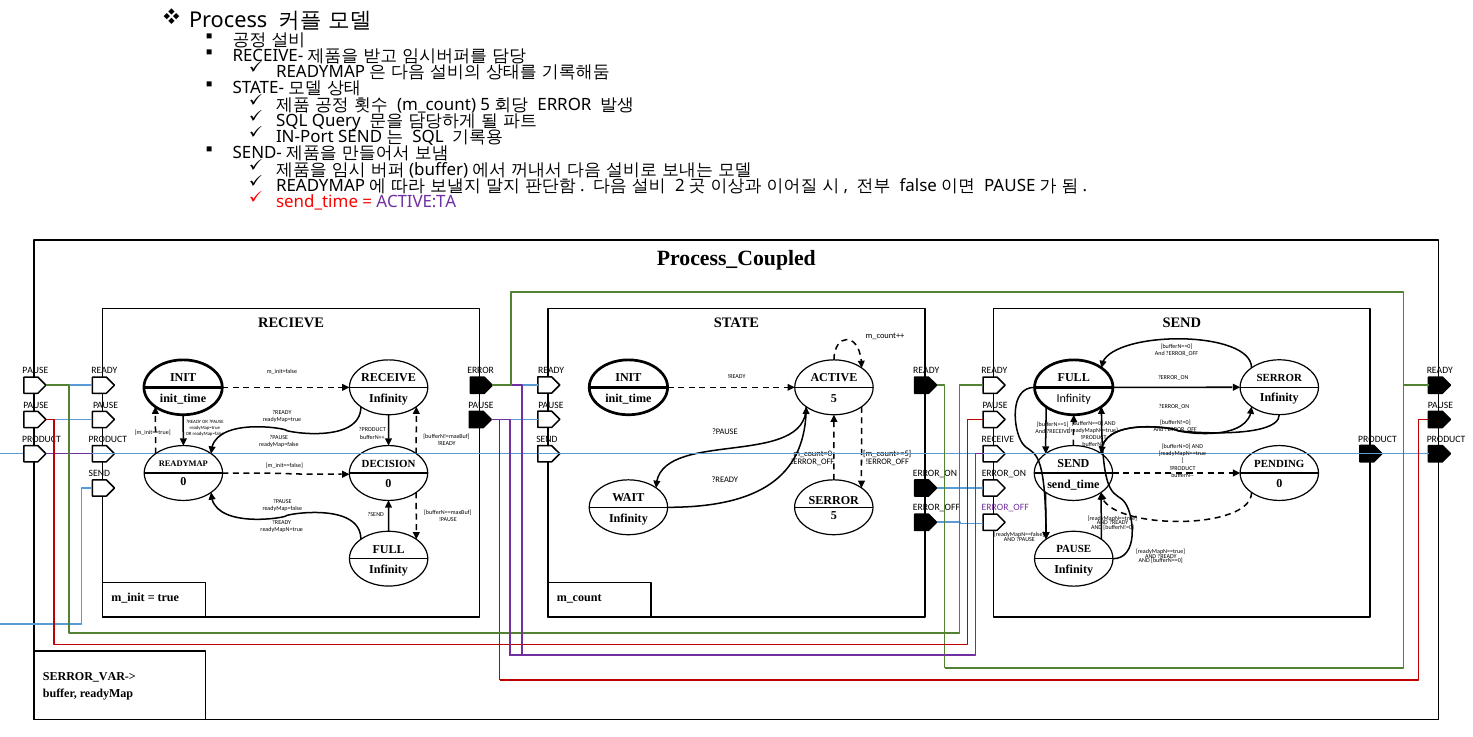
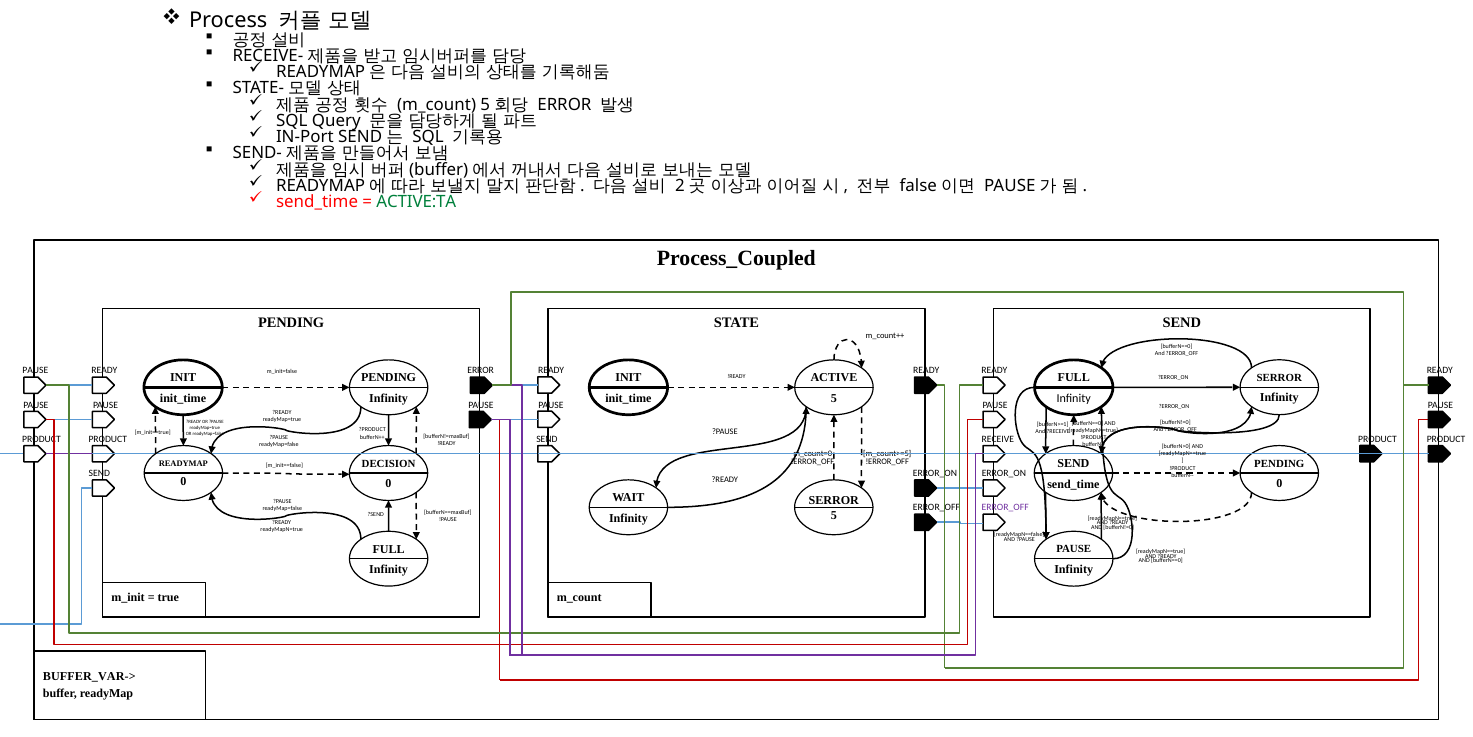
ACTIVE:TA colour: purple -> green (416, 202)
RECIEVE: RECIEVE -> PENDING (291, 322)
RECEIVE: RECEIVE -> PENDING (389, 378)
SERROR_VAR->: SERROR_VAR-> -> BUFFER_VAR-> (89, 676)
